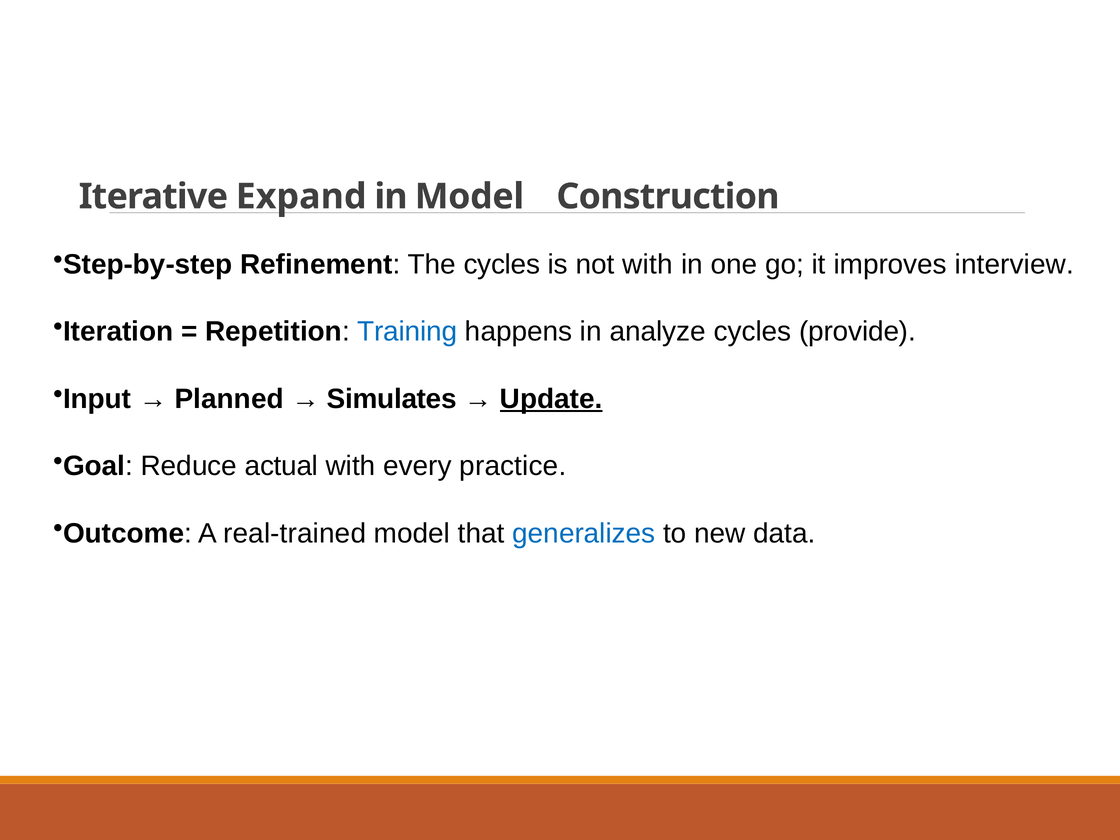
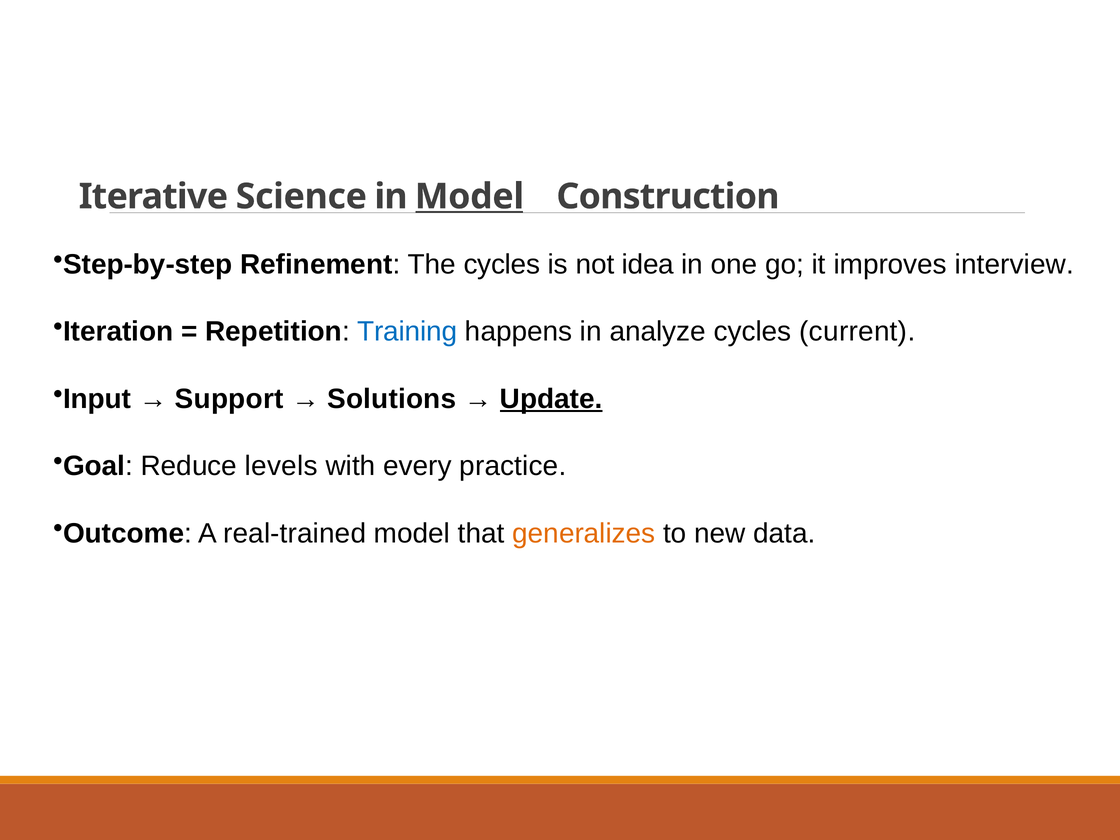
Expand: Expand -> Science (301, 197)
Model underline: none -> present (469, 197)
not with: with -> idea (648, 264)
provide: provide -> current (857, 332)
Planned: Planned -> Support (229, 399)
Simulates: Simulates -> Solutions (392, 399)
actual: actual -> levels (281, 466)
generalizes colour: blue -> orange (584, 533)
